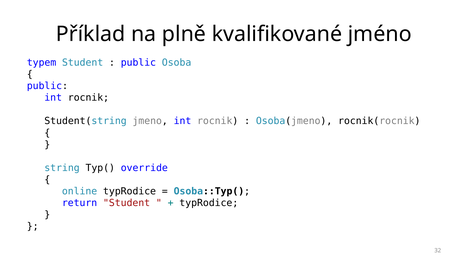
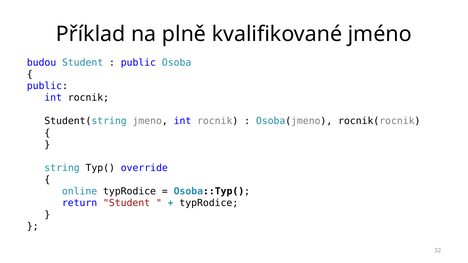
typem: typem -> budou (42, 63)
